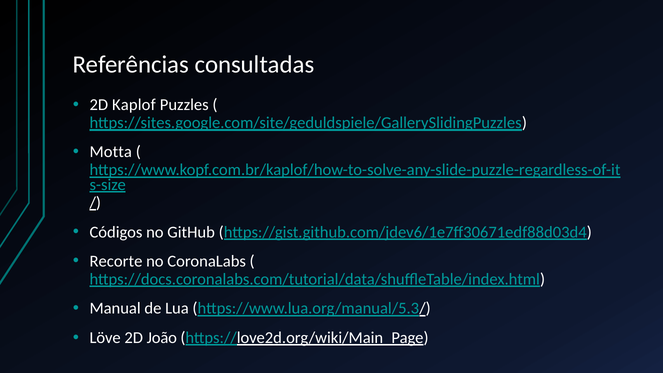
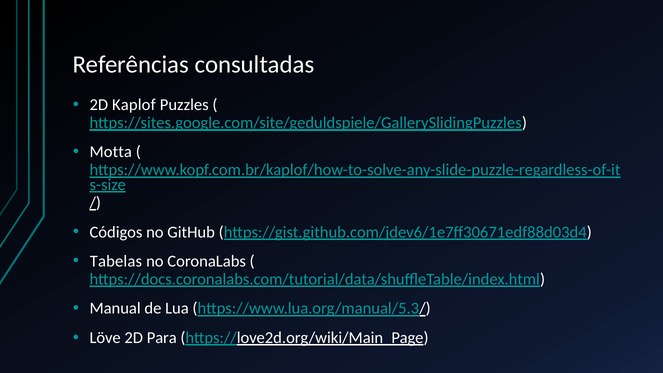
Recorte: Recorte -> Tabelas (116, 261)
João: João -> Para (162, 338)
